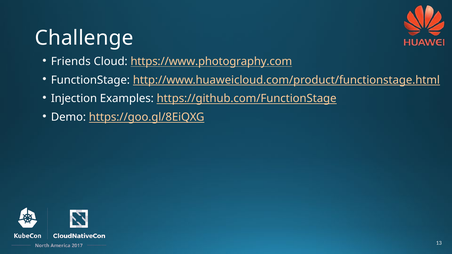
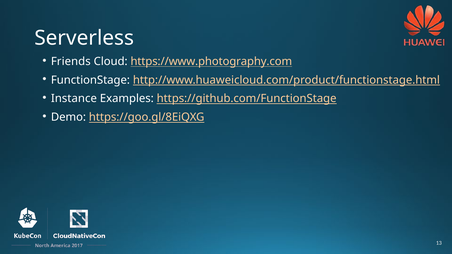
Challenge: Challenge -> Serverless (84, 38)
Injection: Injection -> Instance (74, 99)
